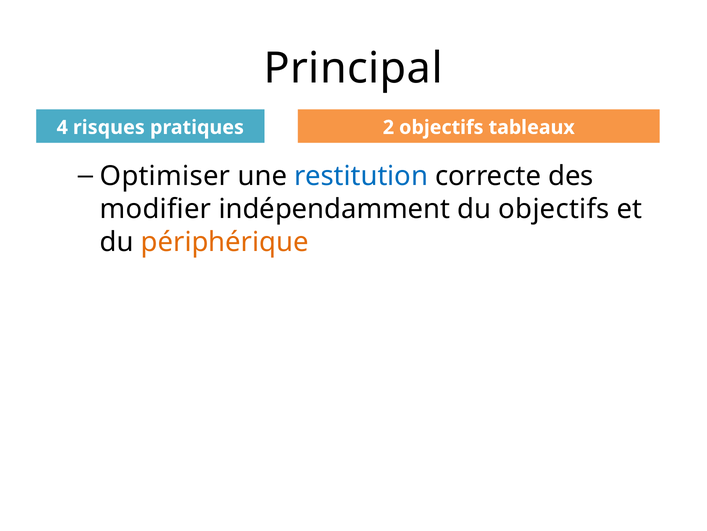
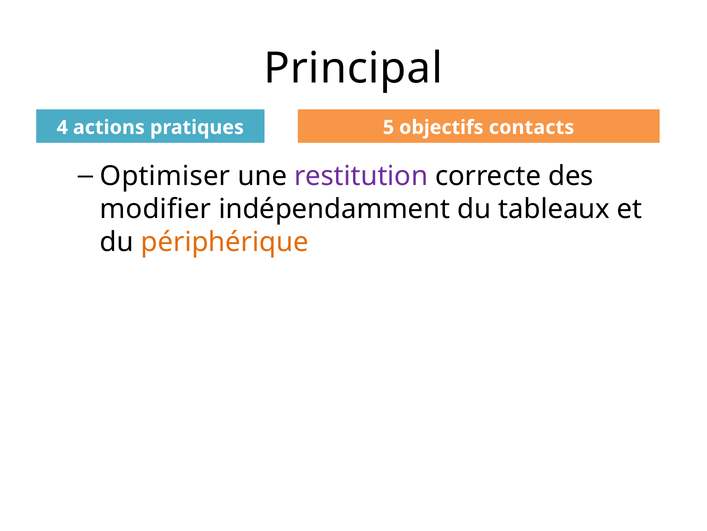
risques: risques -> actions (109, 127)
2: 2 -> 5 (388, 127)
tableaux: tableaux -> contacts (532, 127)
restitution colour: blue -> purple (361, 176)
du objectifs: objectifs -> tableaux (554, 209)
